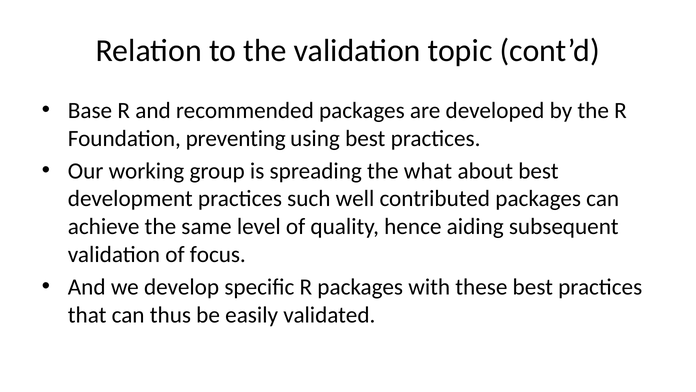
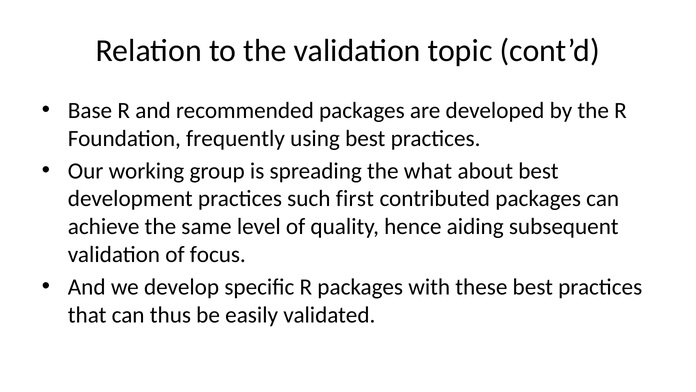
preventing: preventing -> frequently (236, 138)
well: well -> first (355, 199)
